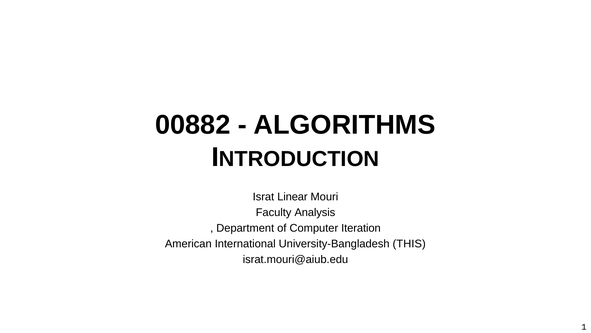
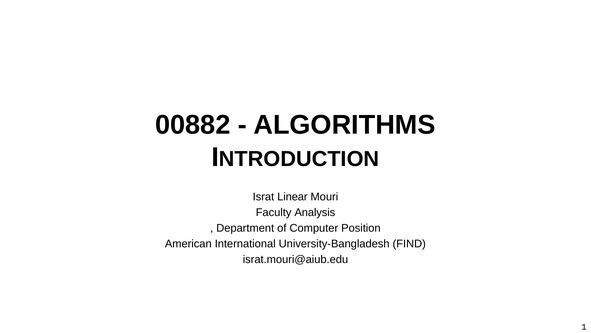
Iteration: Iteration -> Position (361, 228)
THIS: THIS -> FIND (409, 244)
